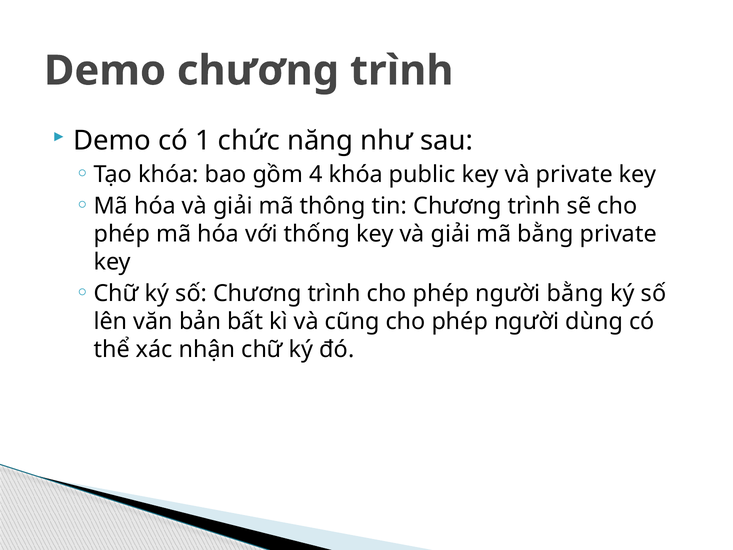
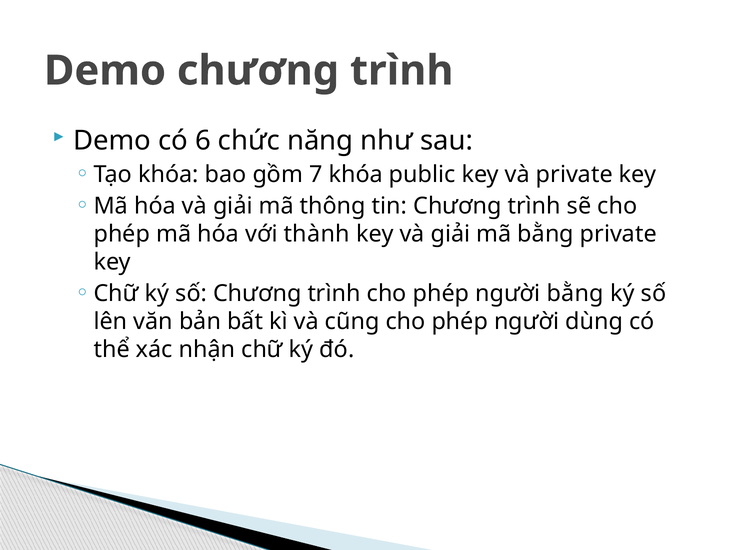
1: 1 -> 6 (203, 141)
4: 4 -> 7 (316, 174)
thống: thống -> thành (317, 234)
